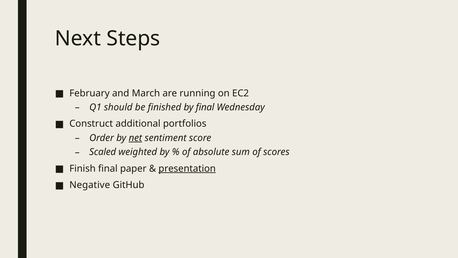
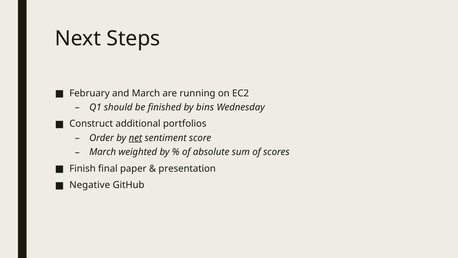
by final: final -> bins (205, 107)
Scaled: Scaled -> March (103, 152)
presentation underline: present -> none (187, 168)
